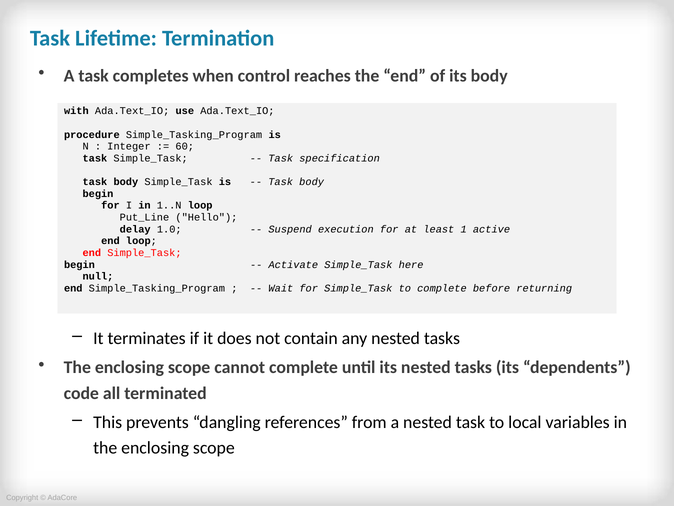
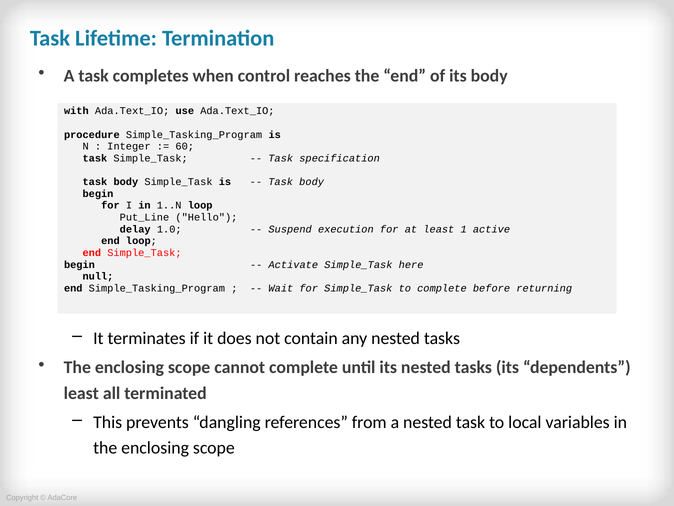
code: code -> least (81, 393)
